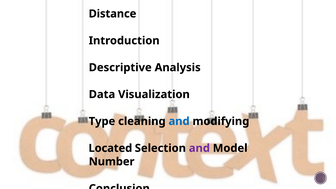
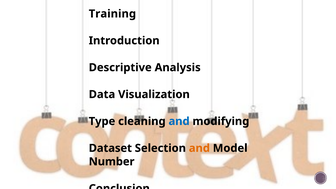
Distance: Distance -> Training (112, 14)
Located: Located -> Dataset (110, 148)
and colour: purple -> orange (199, 148)
